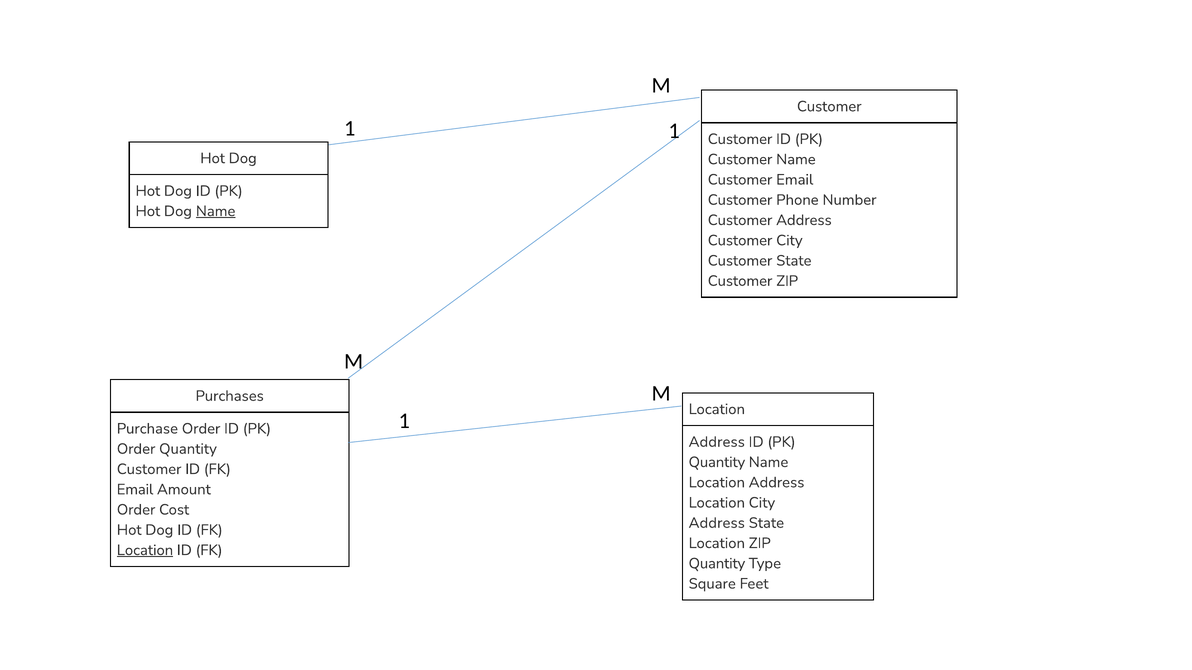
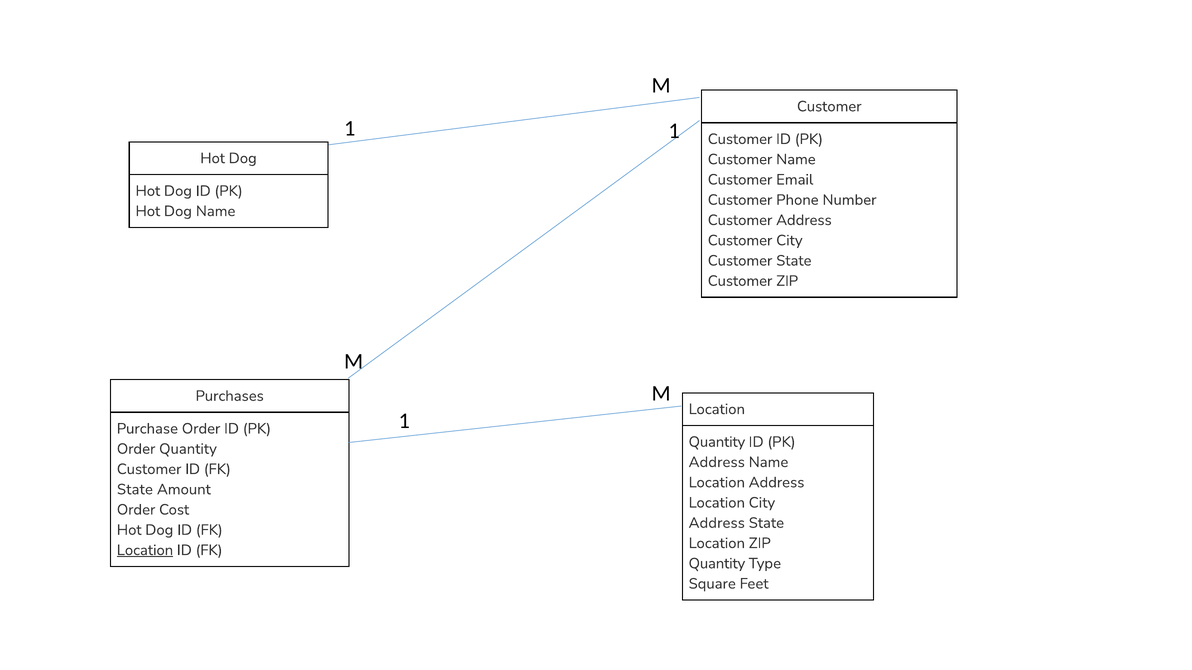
Name underline: present -> none (216, 211)
Address: Address -> Quantity (717, 442)
Quantity: Quantity -> Address (717, 462)
Email: Email -> State (135, 490)
